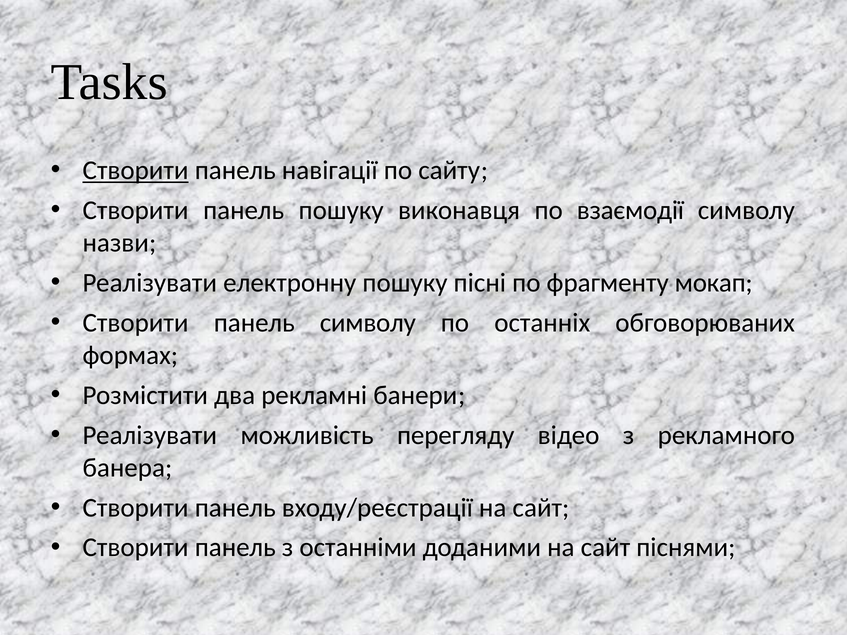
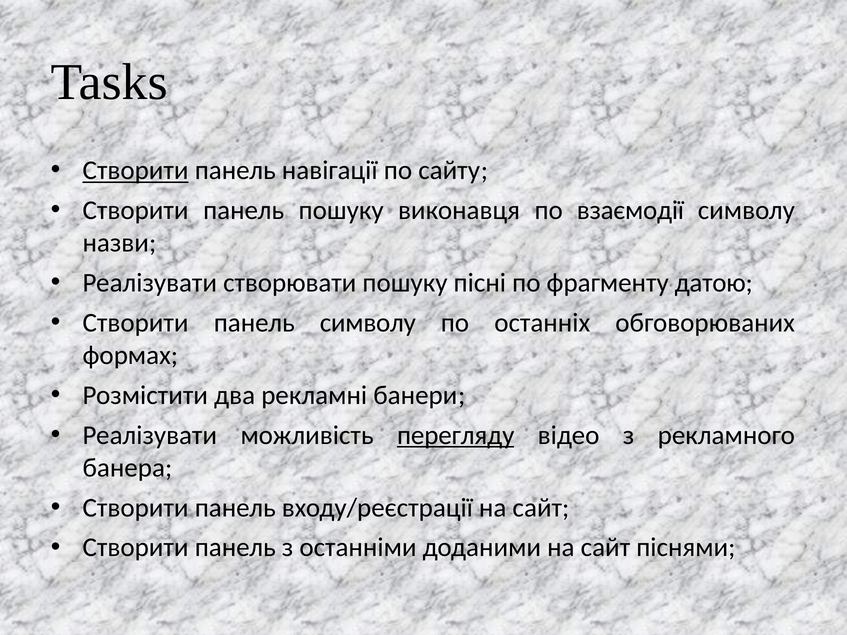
електронну: електронну -> створювати (290, 283)
мокап: мокап -> датою (714, 283)
перегляду underline: none -> present (456, 435)
